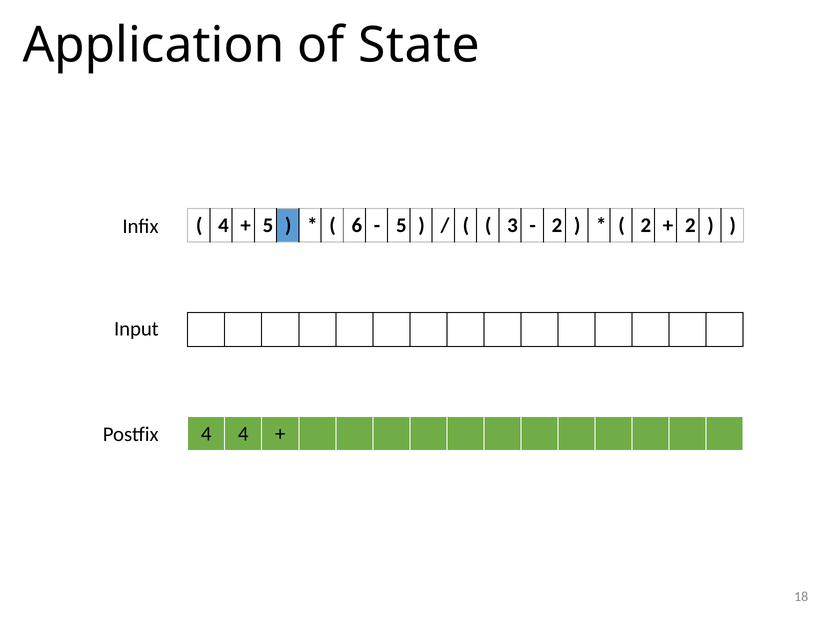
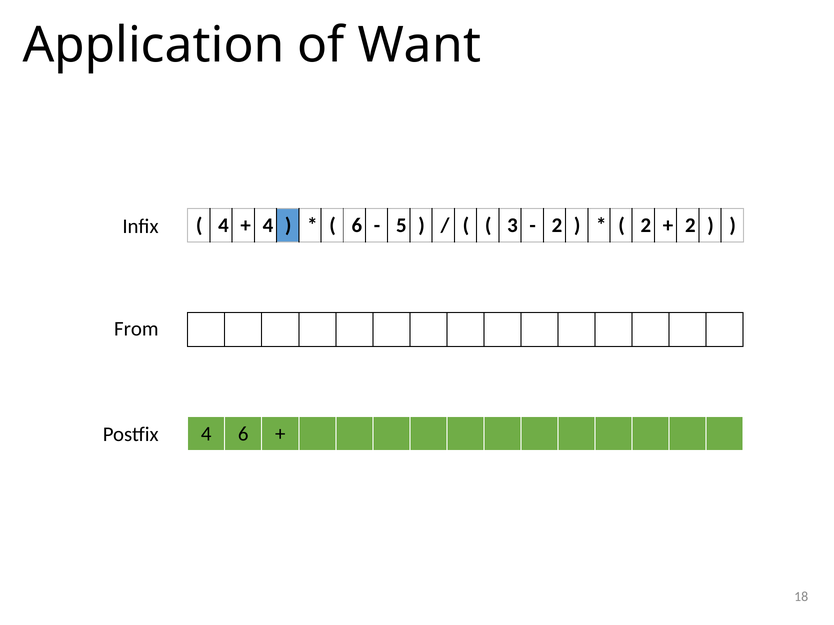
State: State -> Want (419, 46)
5: 5 -> 4 (268, 226)
Input: Input -> From (136, 329)
4 4: 4 -> 6 (243, 434)
